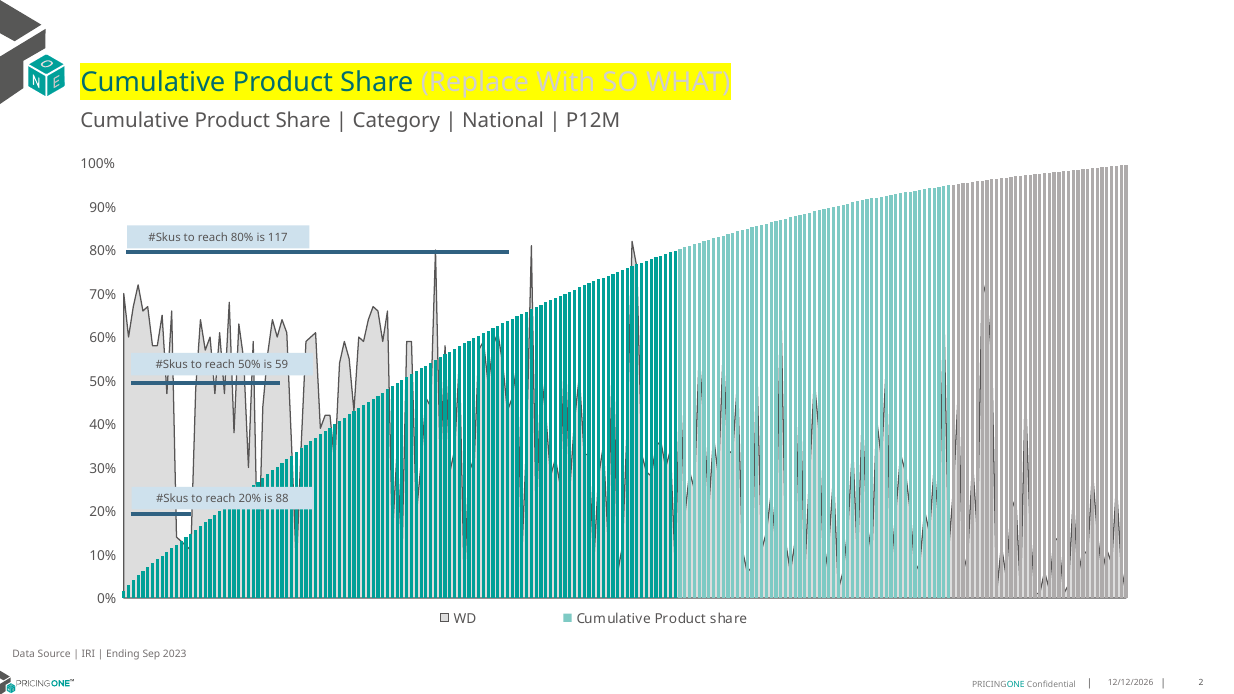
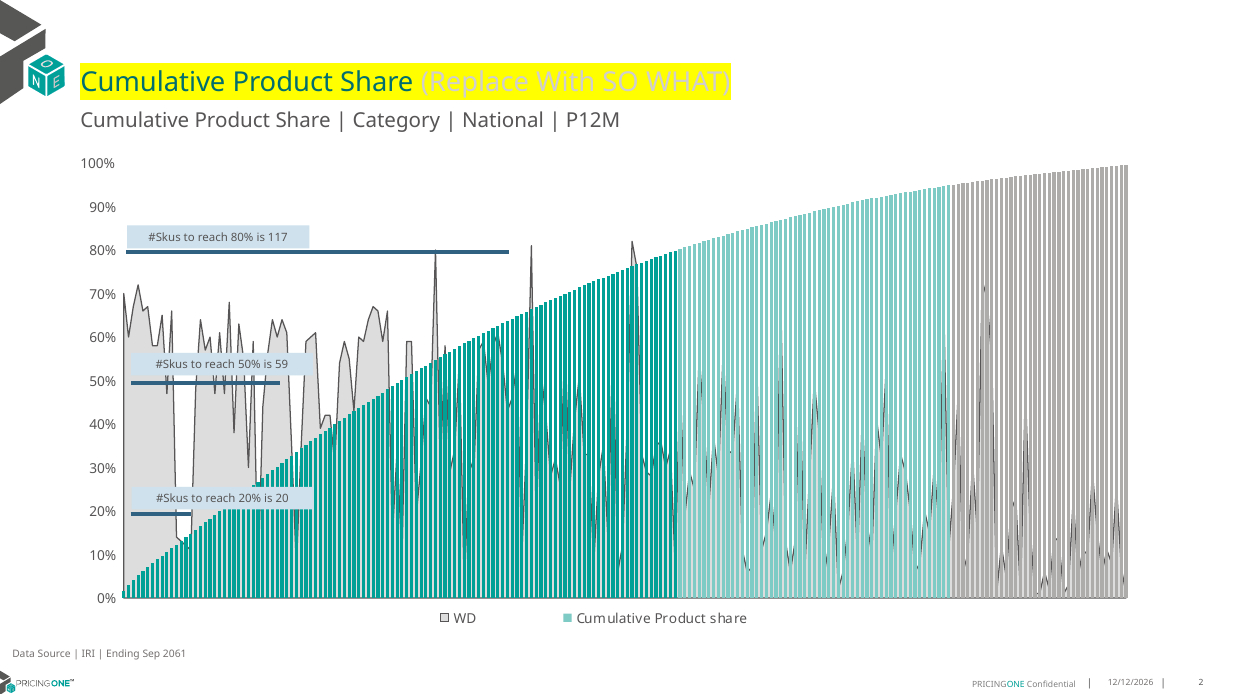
88: 88 -> 20 (282, 499)
2023: 2023 -> 2061 (175, 654)
